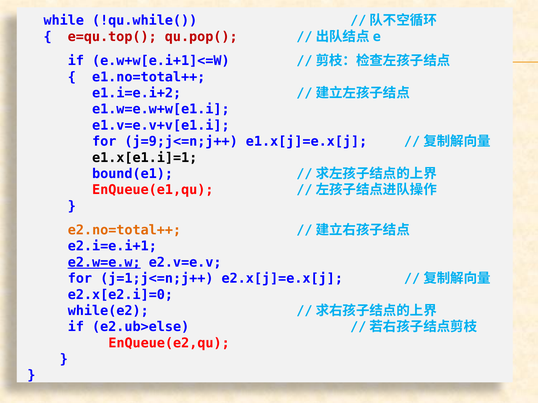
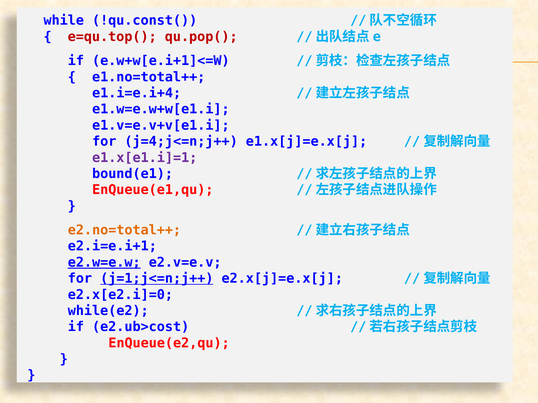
!qu.while(: !qu.while( -> !qu.const( (145, 21)
e1.i=e.i+2: e1.i=e.i+2 -> e1.i=e.i+4 (137, 93)
j=9;j<=n;j++: j=9;j<=n;j++ -> j=4;j<=n;j++ (181, 142)
e1.x[e1.i]=1 colour: black -> purple (145, 158)
j=1;j<=n;j++ underline: none -> present (157, 279)
e2.ub>else: e2.ub>else -> e2.ub>cost (141, 327)
